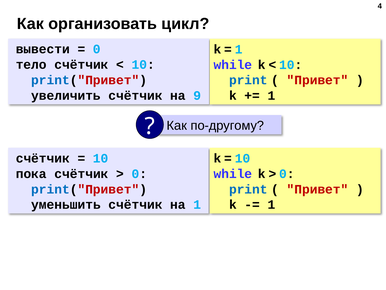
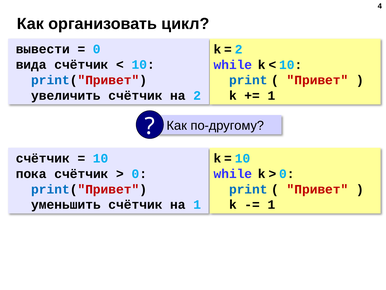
1: 1 -> 2 (239, 49)
тело: тело -> вида (31, 65)
на 9: 9 -> 2 (197, 95)
